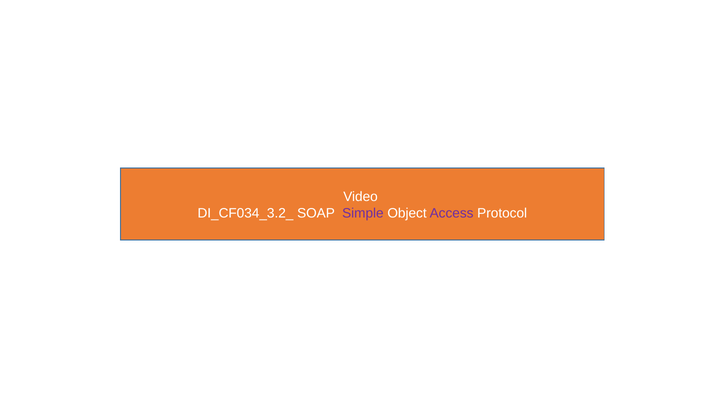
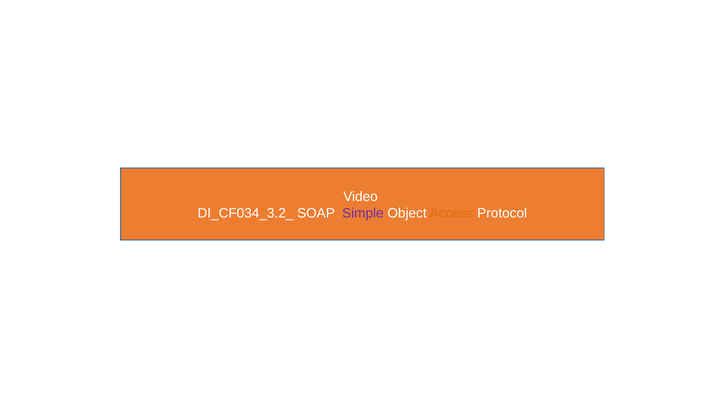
Access colour: purple -> orange (452, 213)
